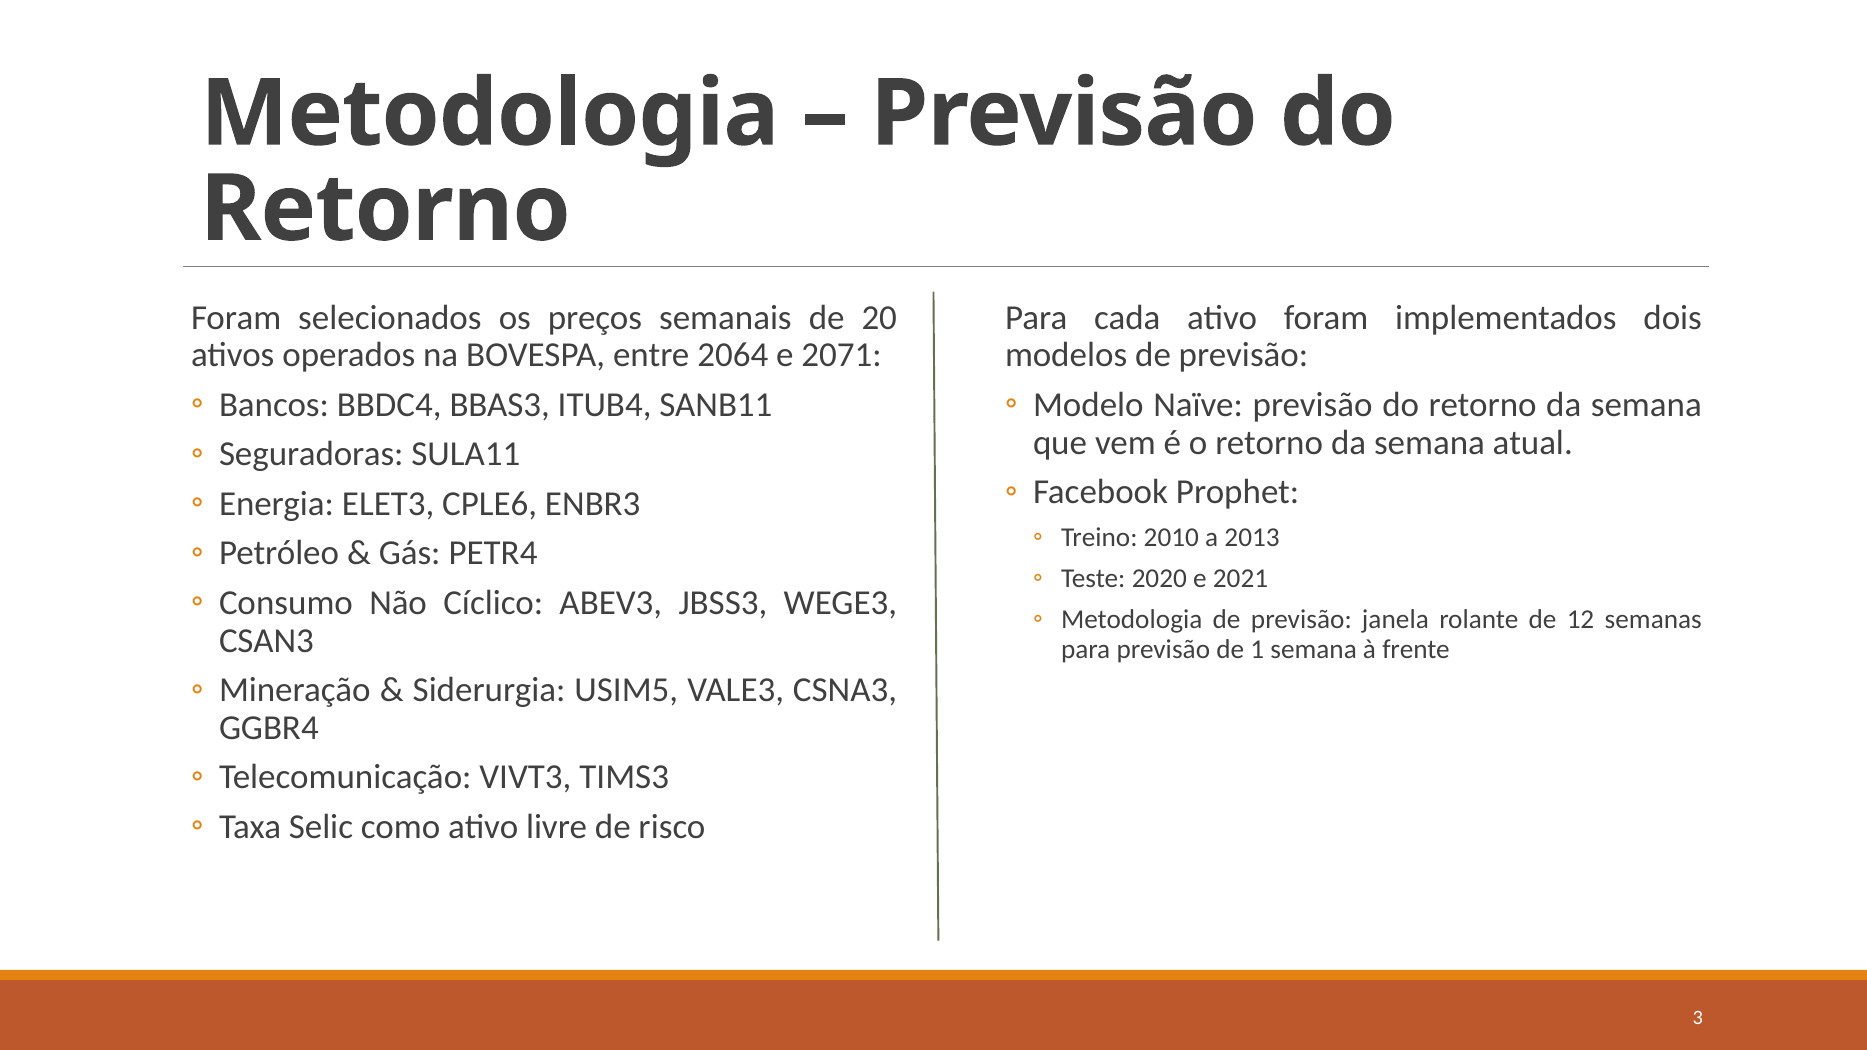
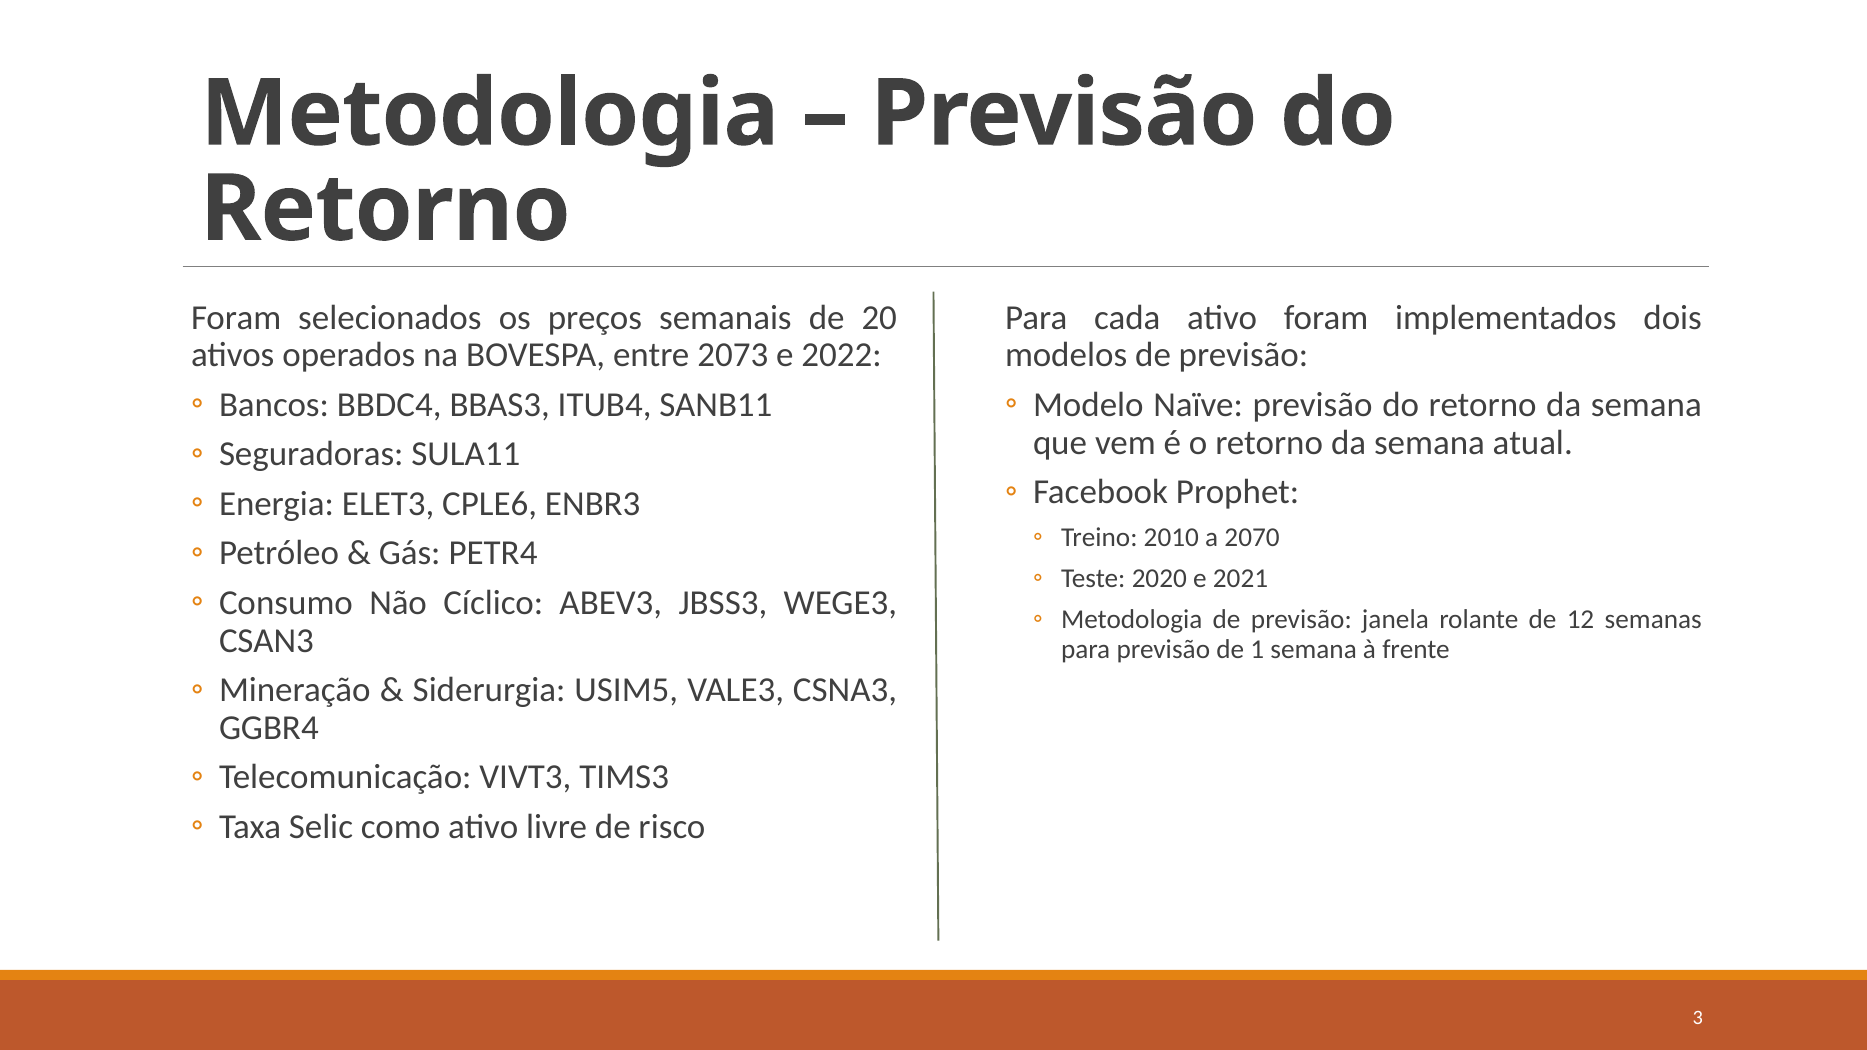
2064: 2064 -> 2073 (733, 355)
2071: 2071 -> 2022 (841, 355)
2013: 2013 -> 2070 (1252, 538)
